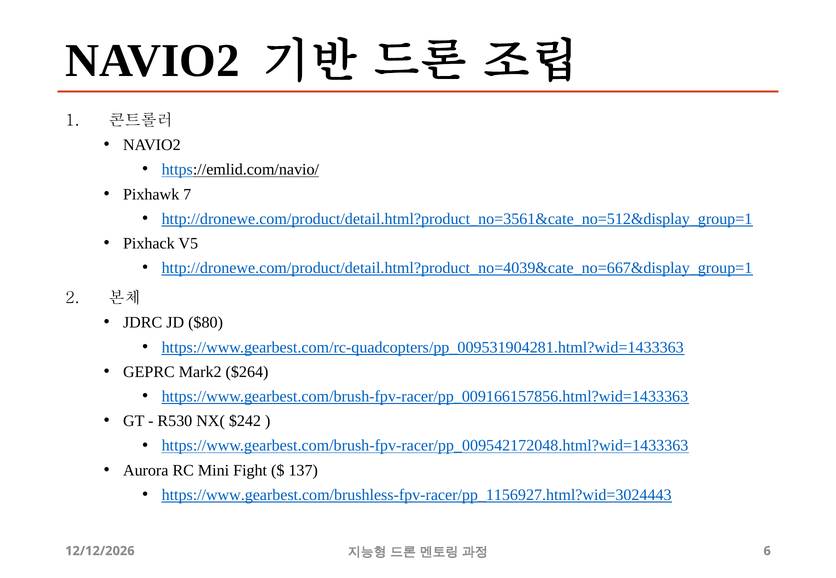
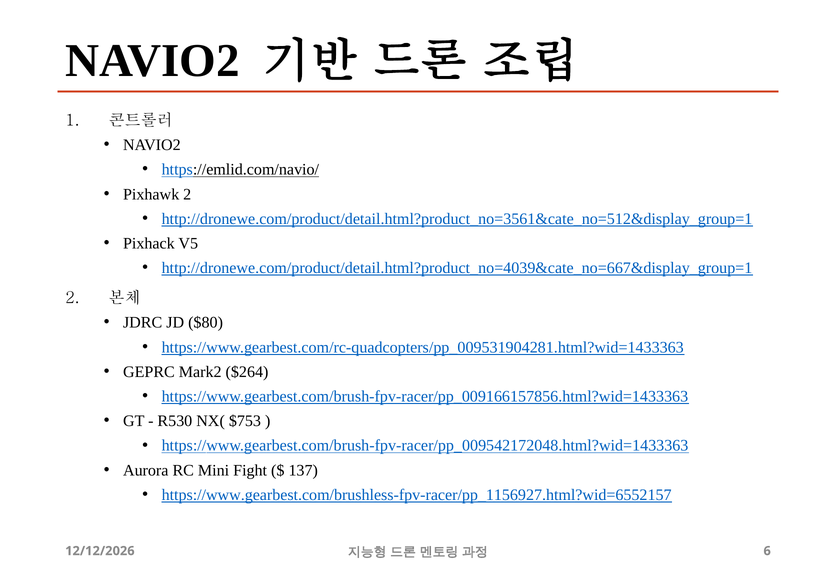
Pixhawk 7: 7 -> 2 (187, 194)
$242: $242 -> $753 (245, 422)
https://www.gearbest.com/brushless-fpv-racer/pp_1156927.html?wid=3024443: https://www.gearbest.com/brushless-fpv-racer/pp_1156927.html?wid=3024443 -> https://www.gearbest.com/brushless-fpv-racer/pp_1156927.html?wid=6552157 (417, 496)
